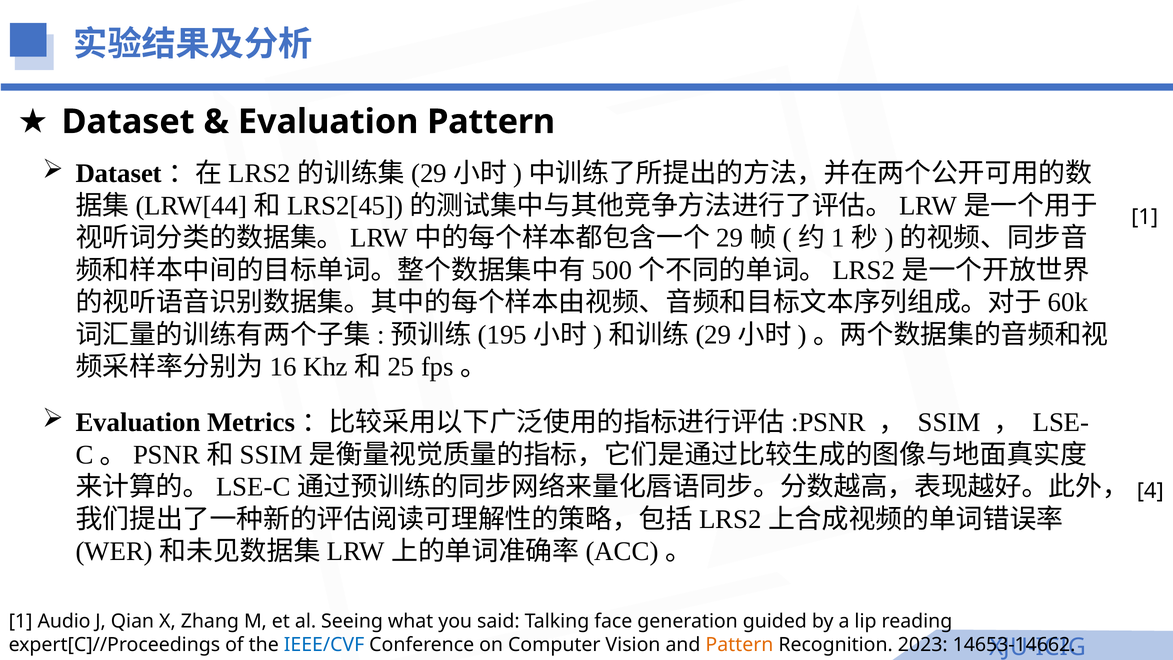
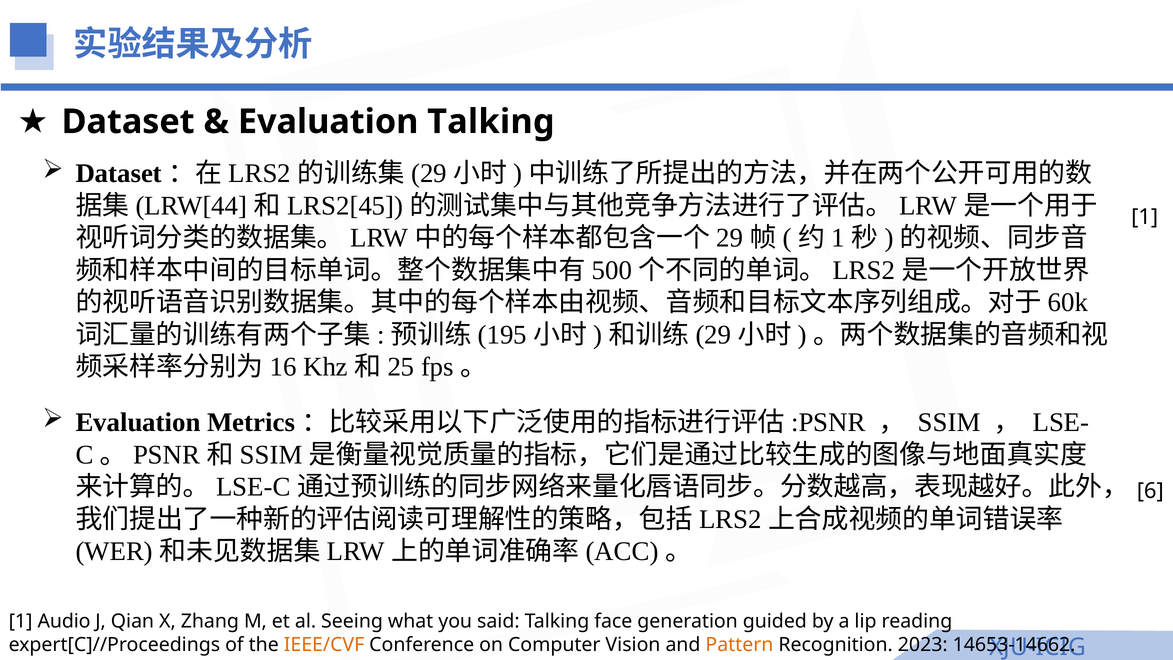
Evaluation Pattern: Pattern -> Talking (491, 122)
4: 4 -> 6 (1150, 491)
IEEE/CVF colour: blue -> orange (324, 644)
